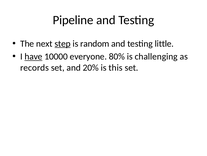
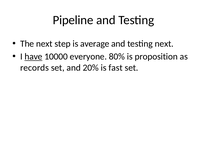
step underline: present -> none (63, 43)
random: random -> average (95, 43)
testing little: little -> next (164, 43)
challenging: challenging -> proposition (156, 56)
this: this -> fast (116, 67)
